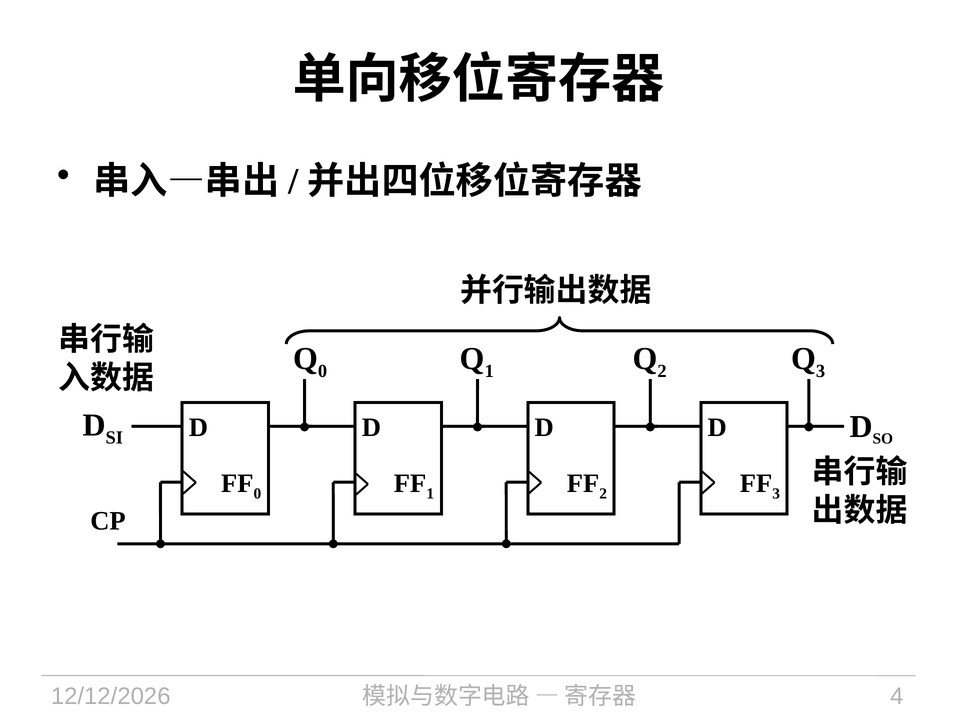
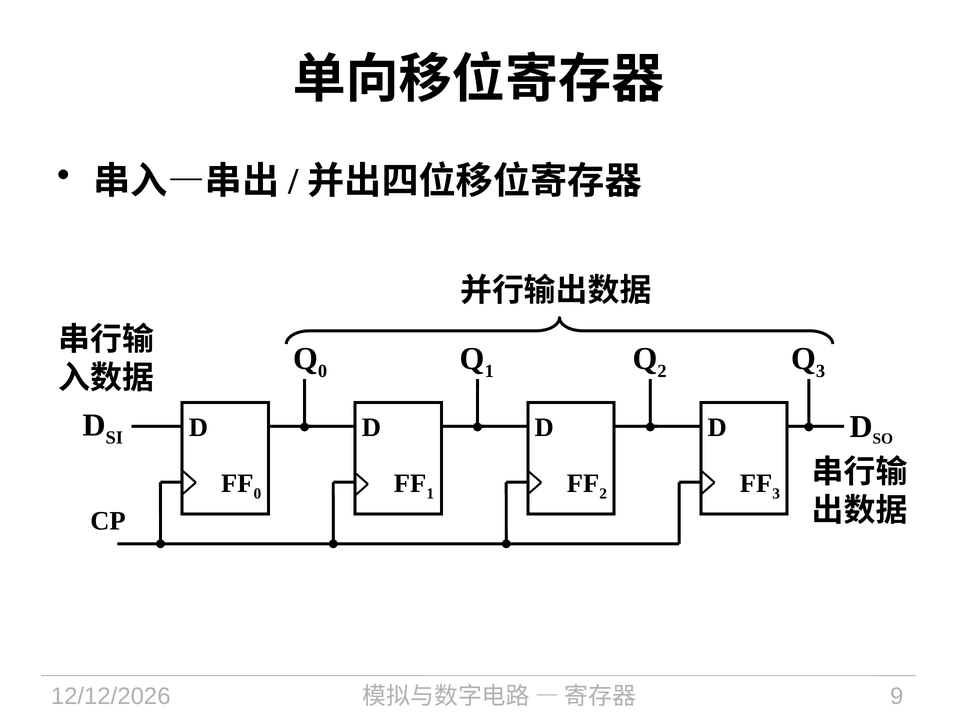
4: 4 -> 9 (897, 696)
